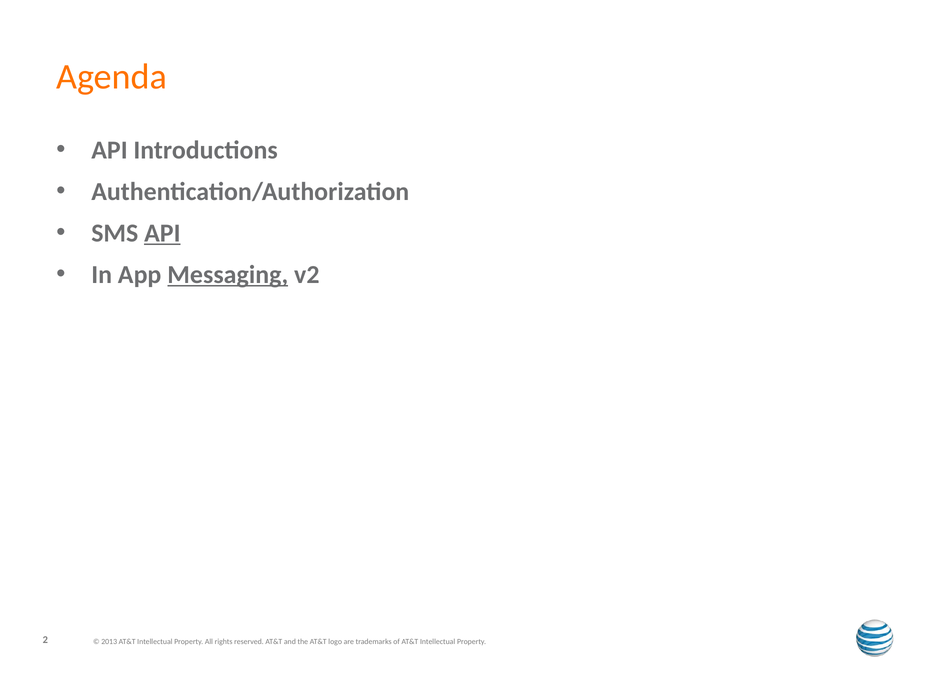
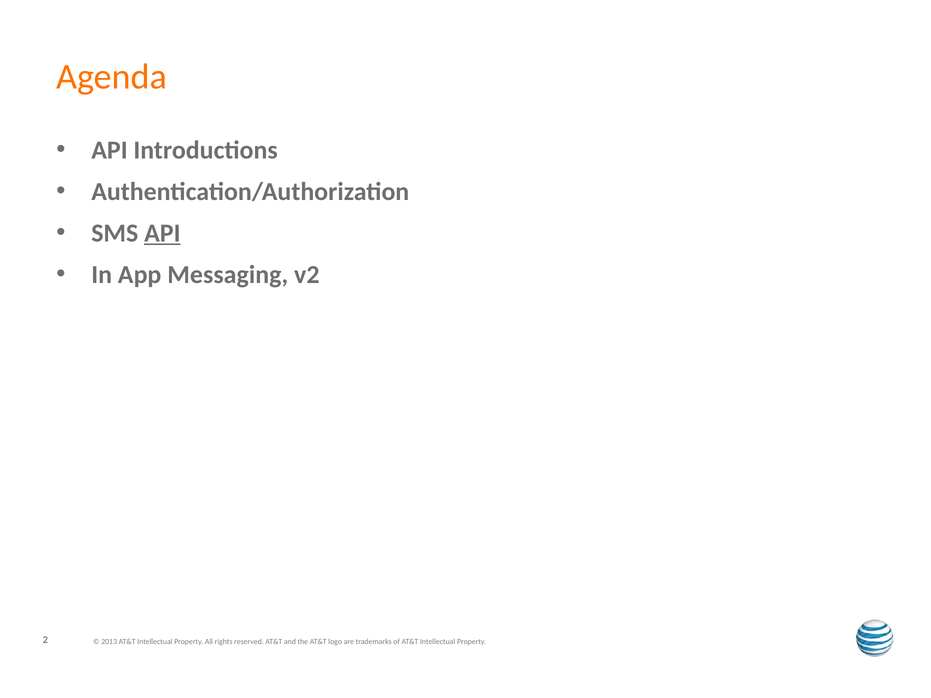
Messaging underline: present -> none (228, 275)
